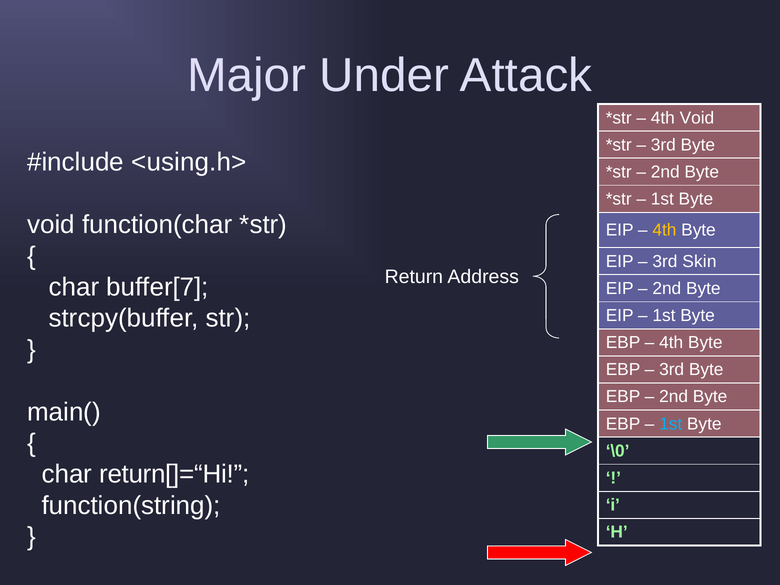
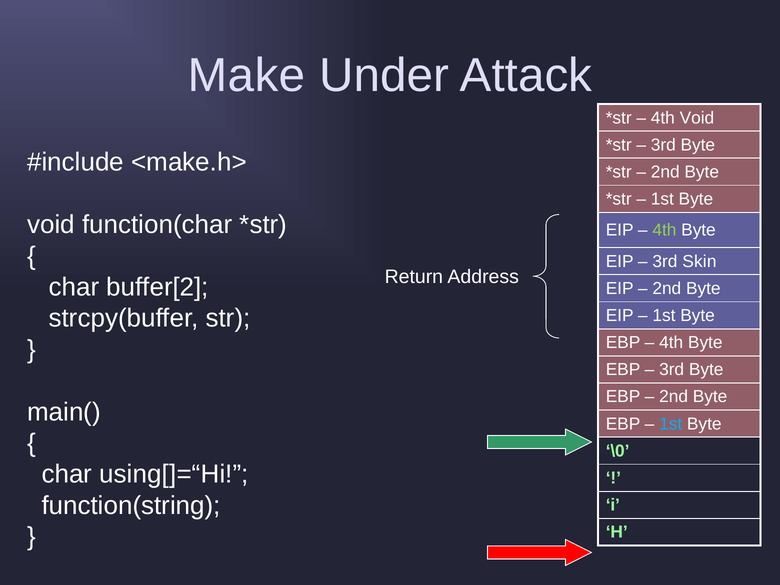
Major: Major -> Make (247, 76)
<using.h>: <using.h> -> <make.h> (189, 162)
4th colour: yellow -> light green (664, 230)
buffer[7: buffer[7 -> buffer[2 (158, 287)
return[]=“Hi: return[]=“Hi -> using[]=“Hi (174, 474)
